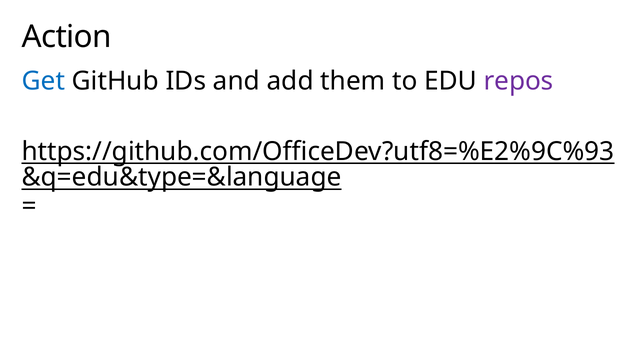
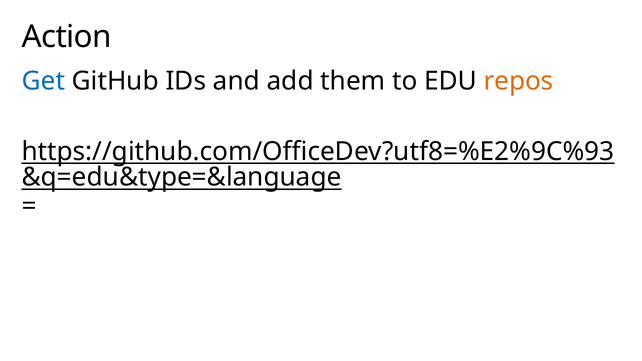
repos colour: purple -> orange (519, 81)
